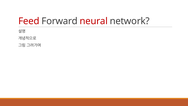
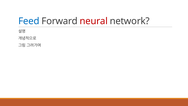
Feed colour: red -> blue (29, 21)
